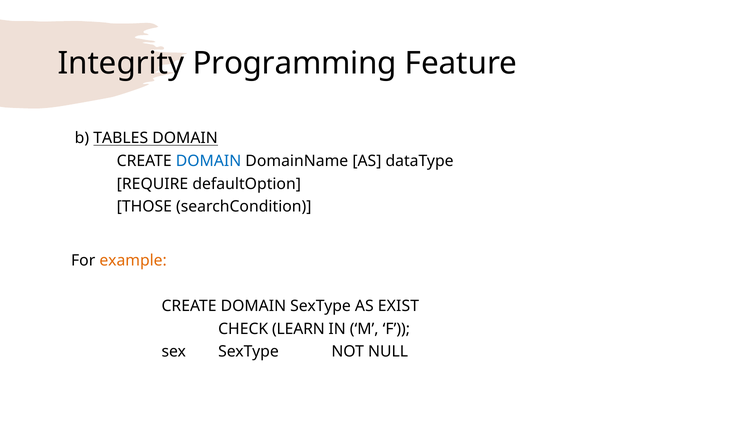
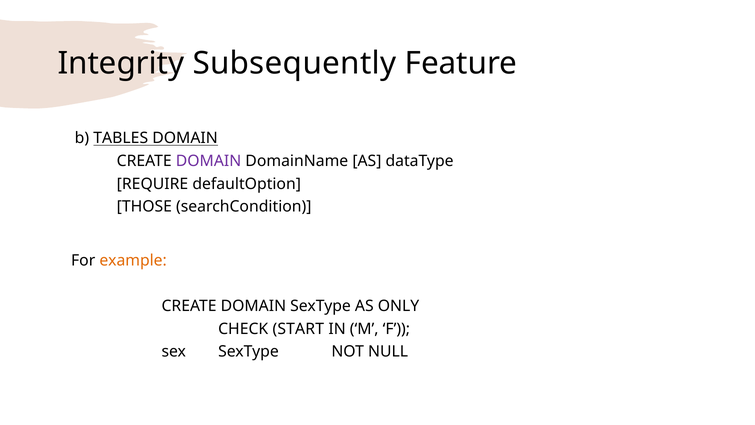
Programming: Programming -> Subsequently (294, 63)
DOMAIN colour: blue -> purple (209, 161)
EXIST: EXIST -> ONLY (398, 306)
LEARN: LEARN -> START (298, 329)
